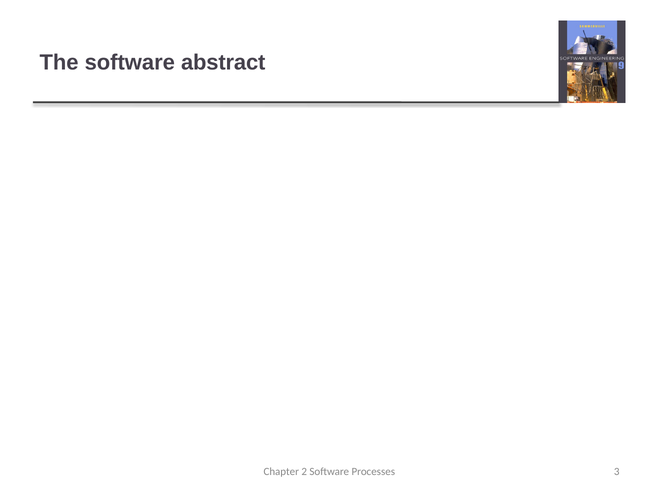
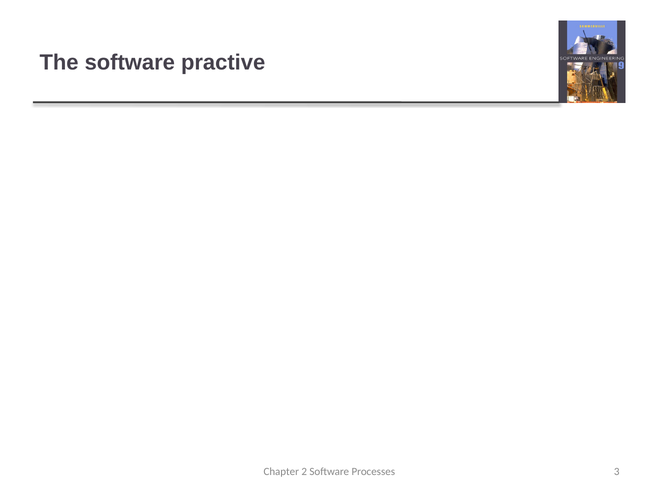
software abstract: abstract -> practive (223, 63)
